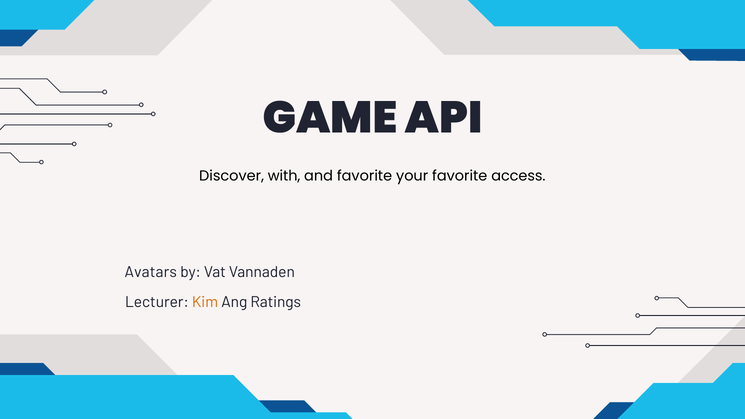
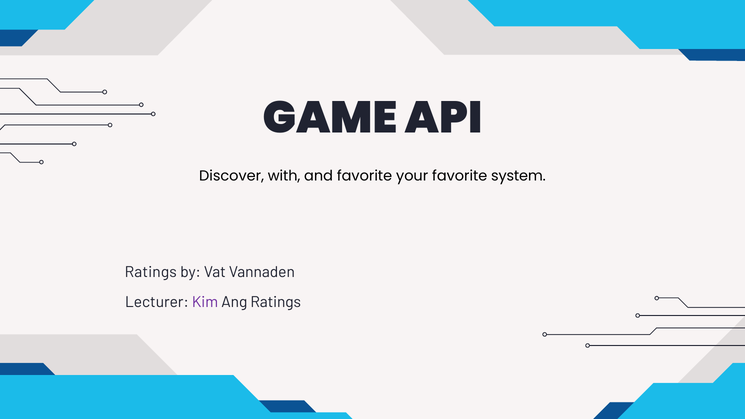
access: access -> system (518, 176)
Avatars: Avatars -> Ratings (151, 272)
Kim colour: orange -> purple (205, 302)
